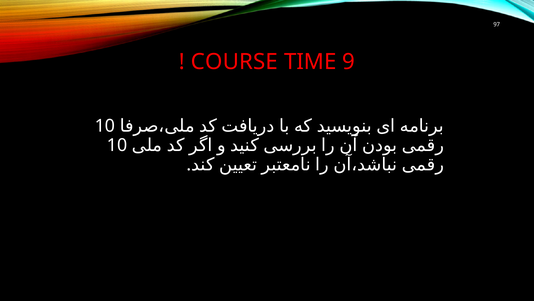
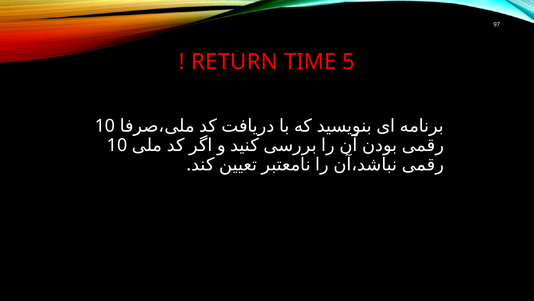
COURSE: COURSE -> RETURN (234, 62)
9: 9 -> 5 (349, 62)
